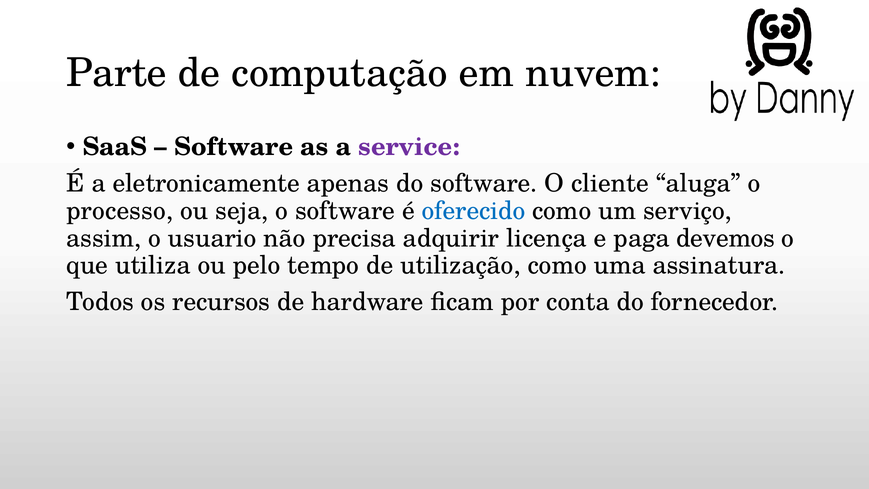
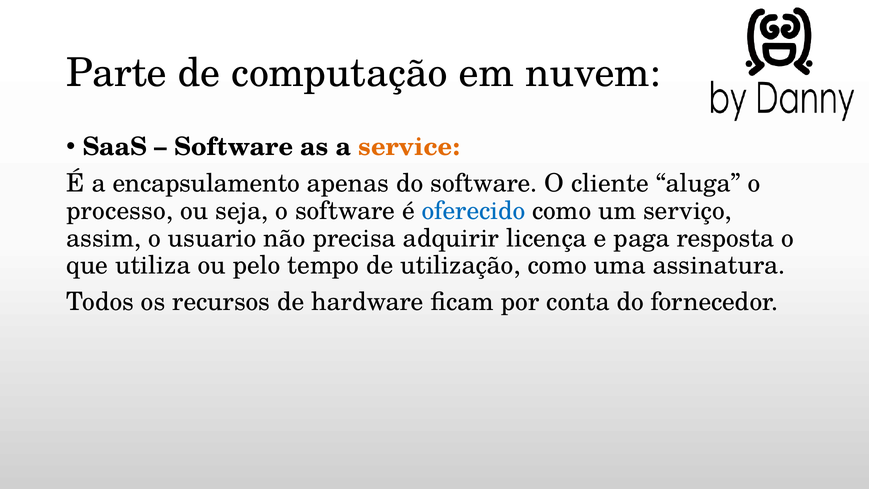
service colour: purple -> orange (409, 147)
eletronicamente: eletronicamente -> encapsulamento (206, 183)
devemos: devemos -> resposta (725, 238)
